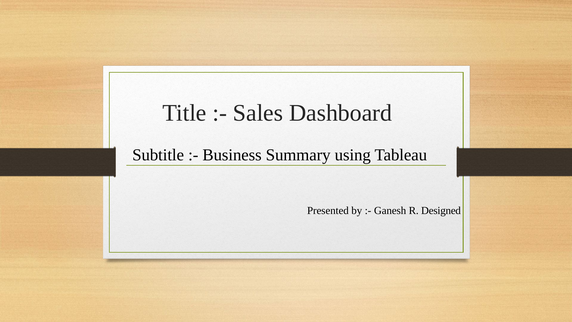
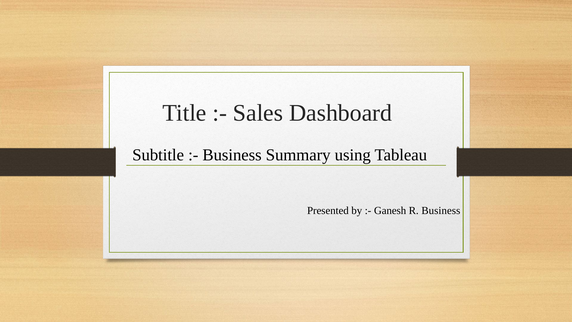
R Designed: Designed -> Business (441, 211)
